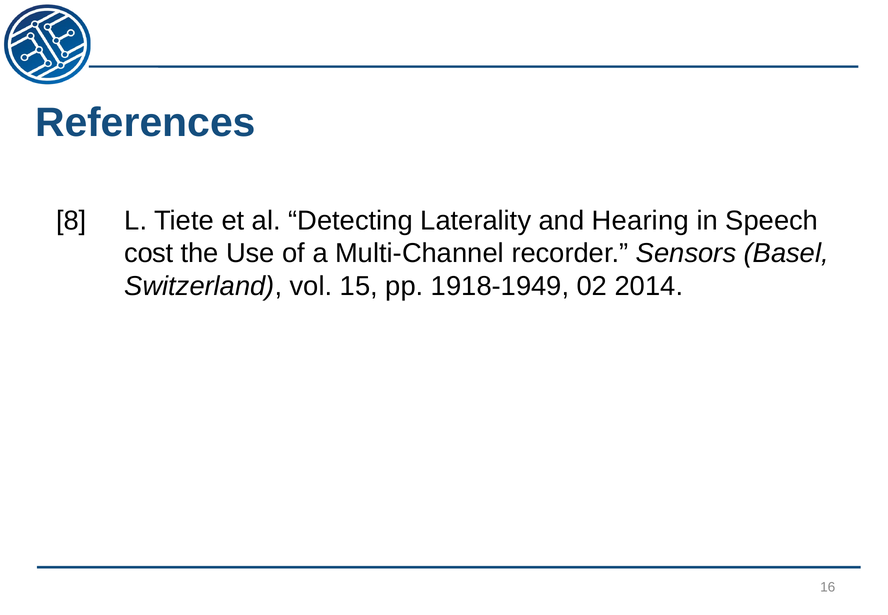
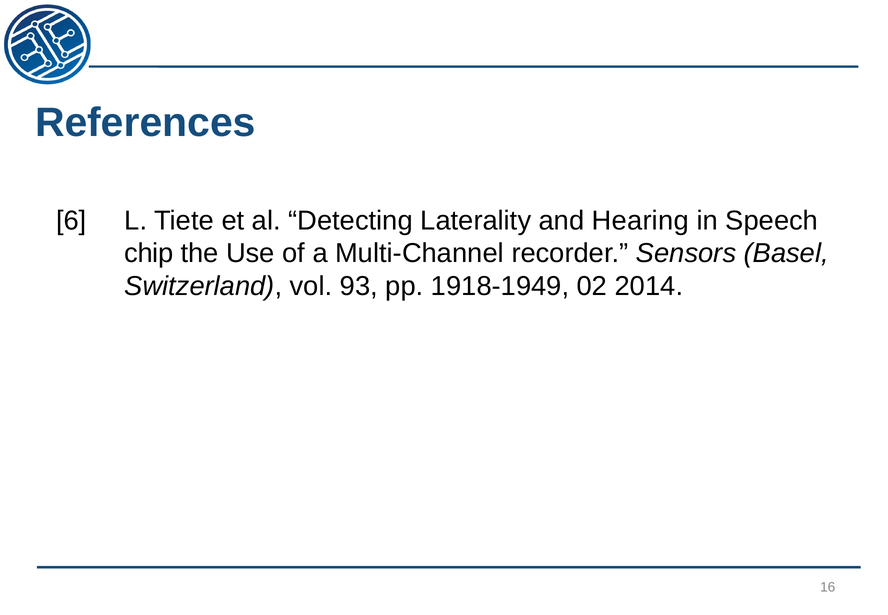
8: 8 -> 6 (71, 221)
cost: cost -> chip (149, 253)
15: 15 -> 93 (359, 286)
